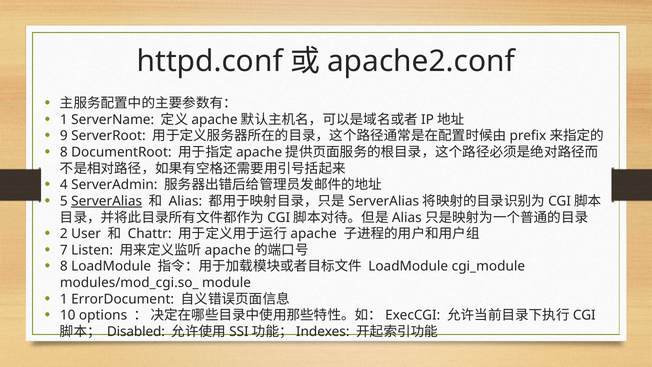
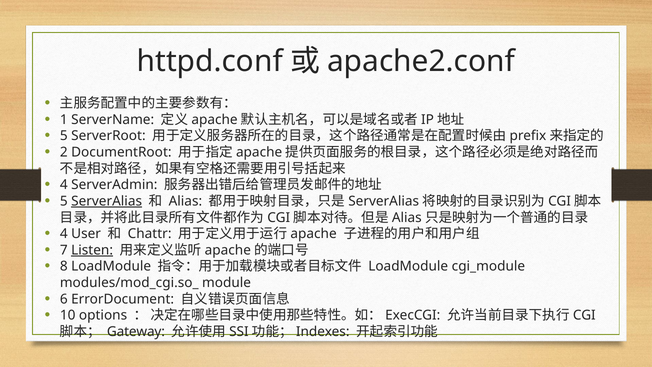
9: 9 -> 5 (64, 136)
8: 8 -> 2 (64, 152)
2: 2 -> 4 (64, 234)
Listen underline: none -> present (92, 250)
1: 1 -> 6 (64, 299)
Disabled: Disabled -> Gateway (136, 332)
